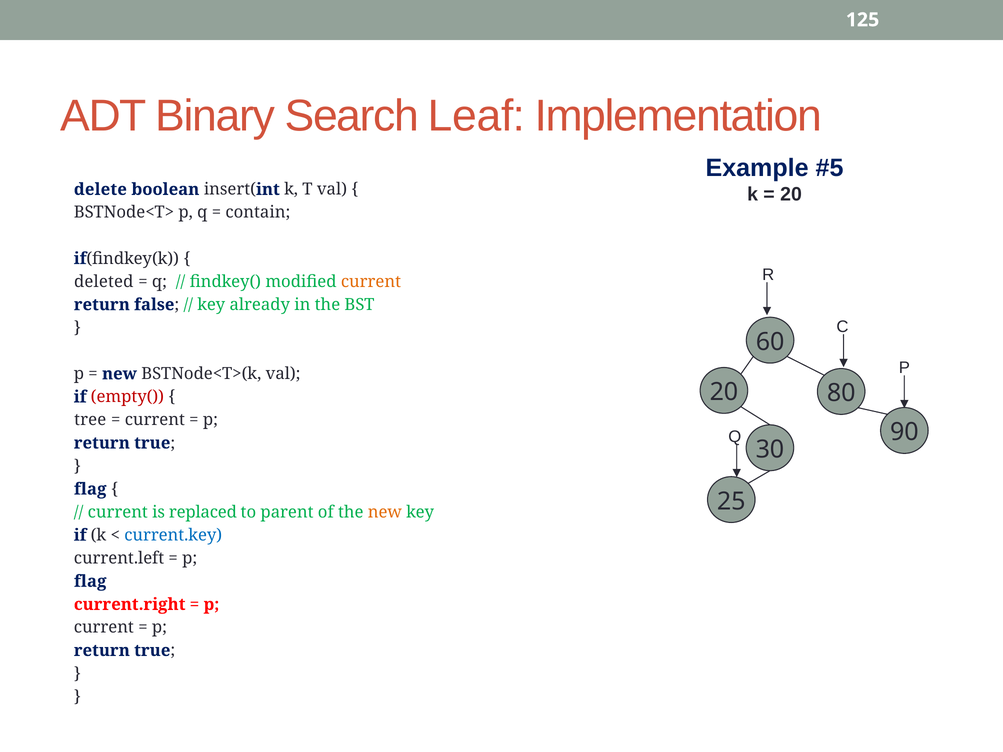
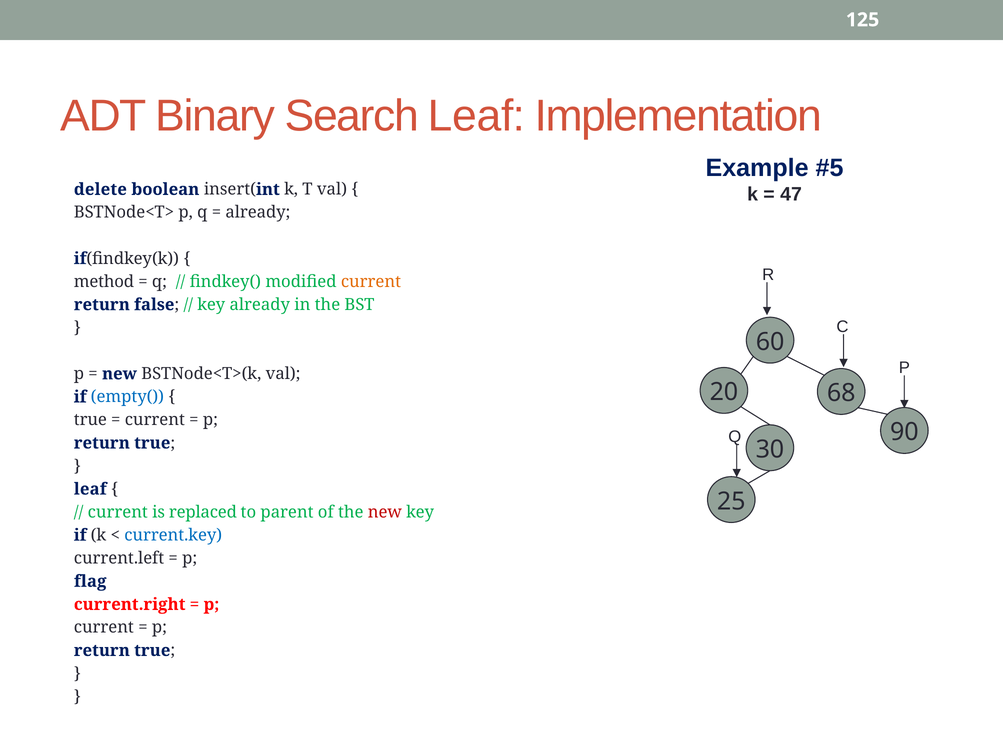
20: 20 -> 47 (791, 194)
contain: contain -> already (258, 213)
deleted: deleted -> method (104, 282)
80: 80 -> 68 (841, 393)
empty( colour: red -> blue (127, 397)
tree: tree -> true (90, 420)
flag: flag -> leaf (90, 489)
new colour: orange -> red (385, 512)
